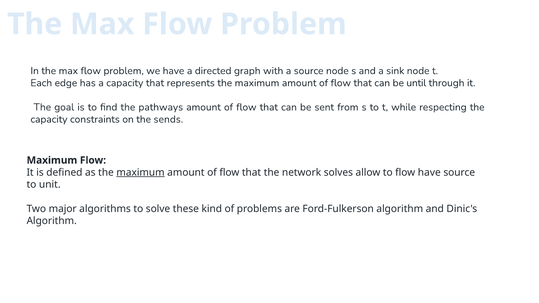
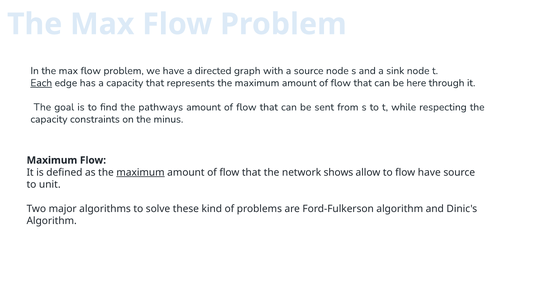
Each underline: none -> present (41, 83)
until: until -> here (416, 83)
sends: sends -> minus (168, 119)
solves: solves -> shows (338, 172)
